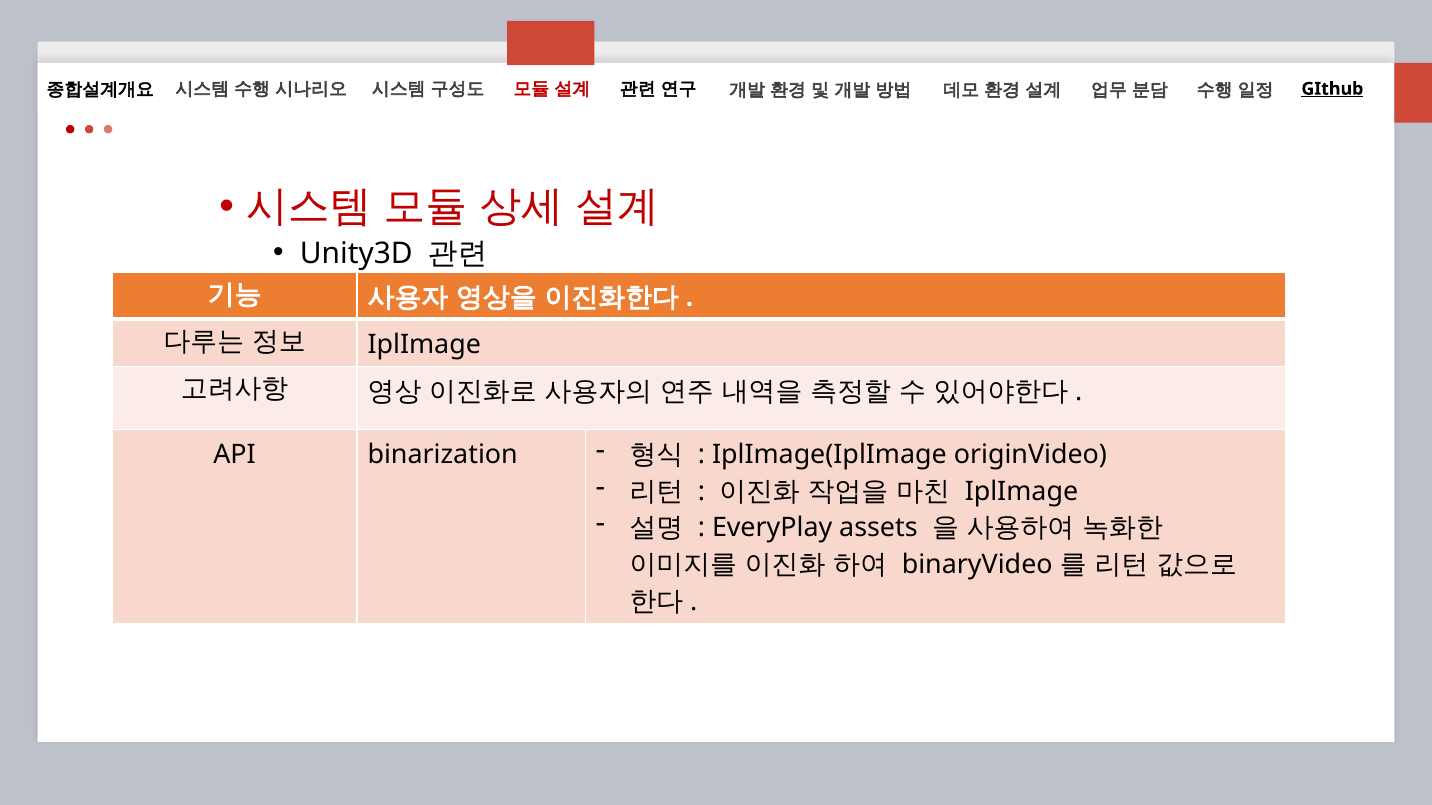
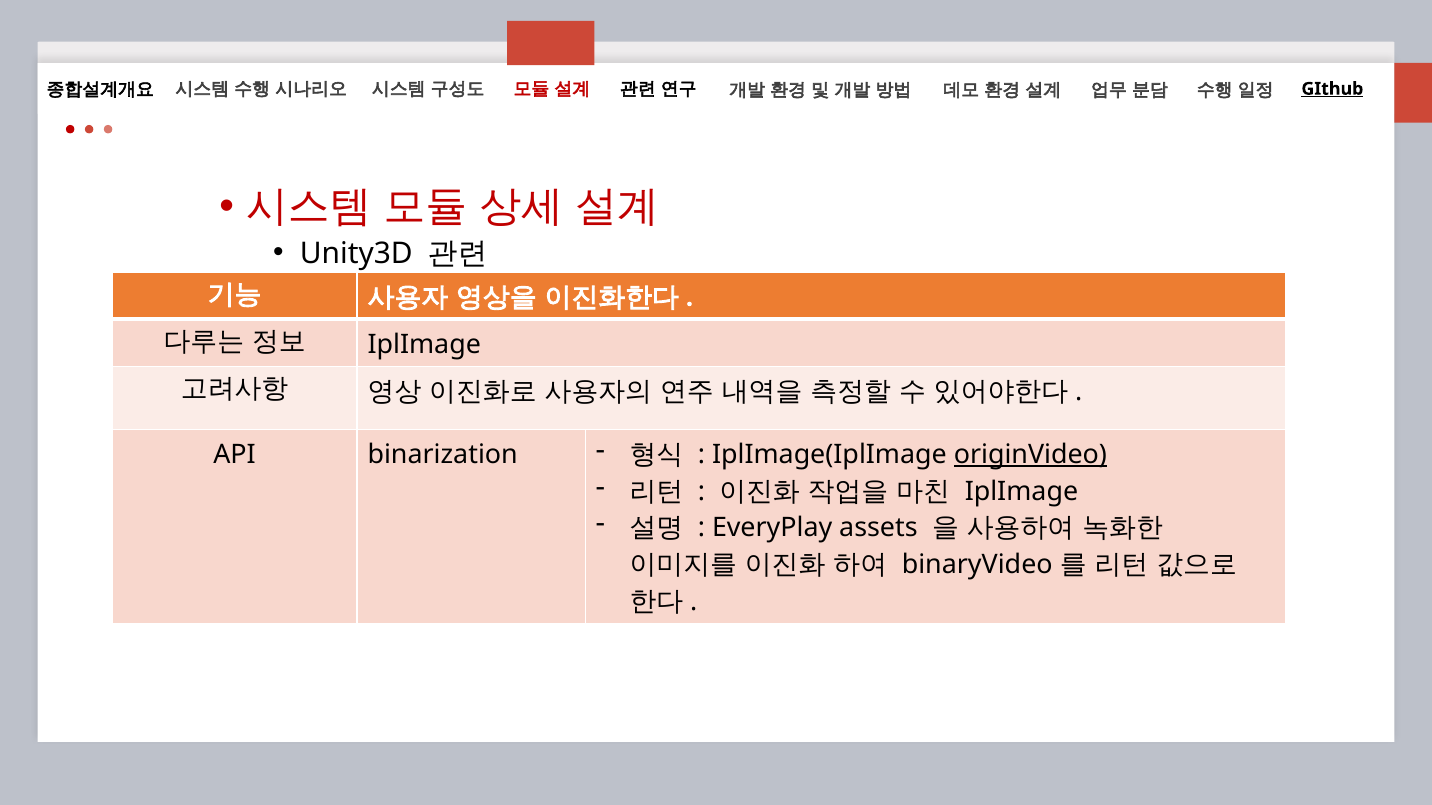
originVideo underline: none -> present (1030, 455)
